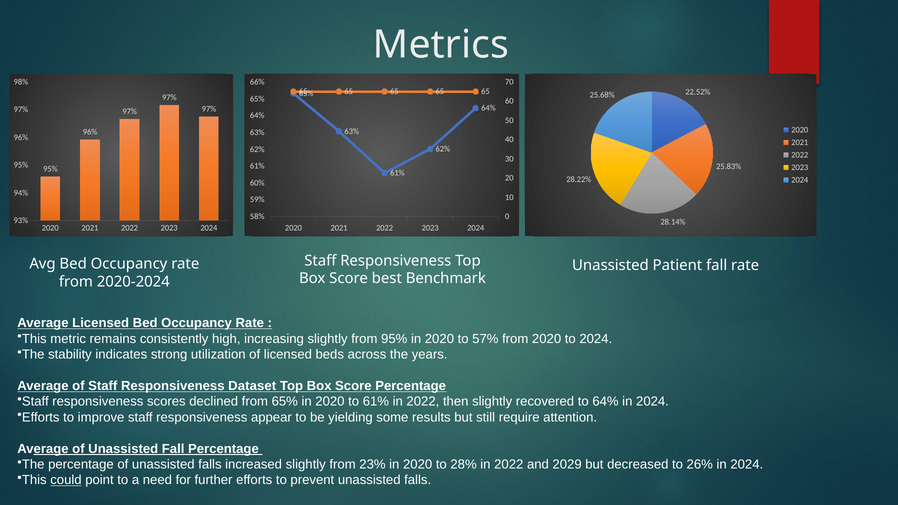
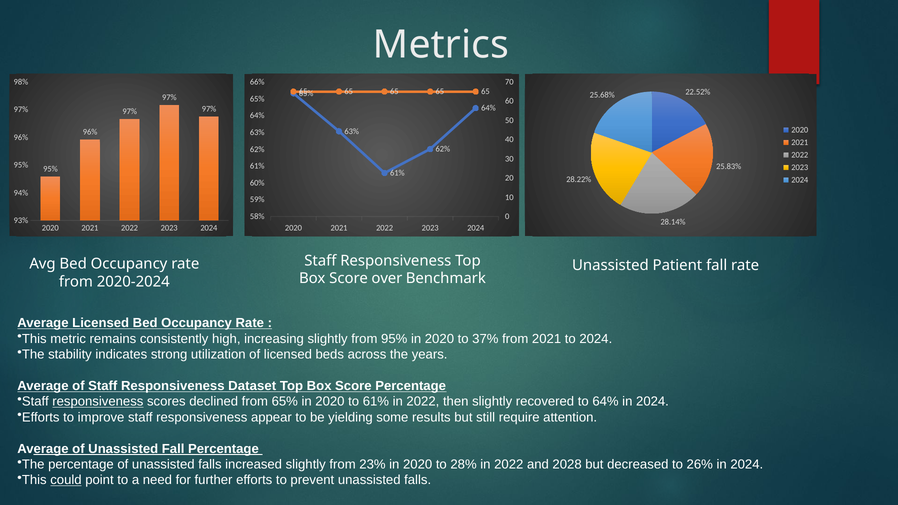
best: best -> over (387, 279)
57%: 57% -> 37% (485, 339)
from 2020: 2020 -> 2021 (547, 339)
responsiveness underline: none -> present (98, 402)
2029: 2029 -> 2028 (567, 465)
